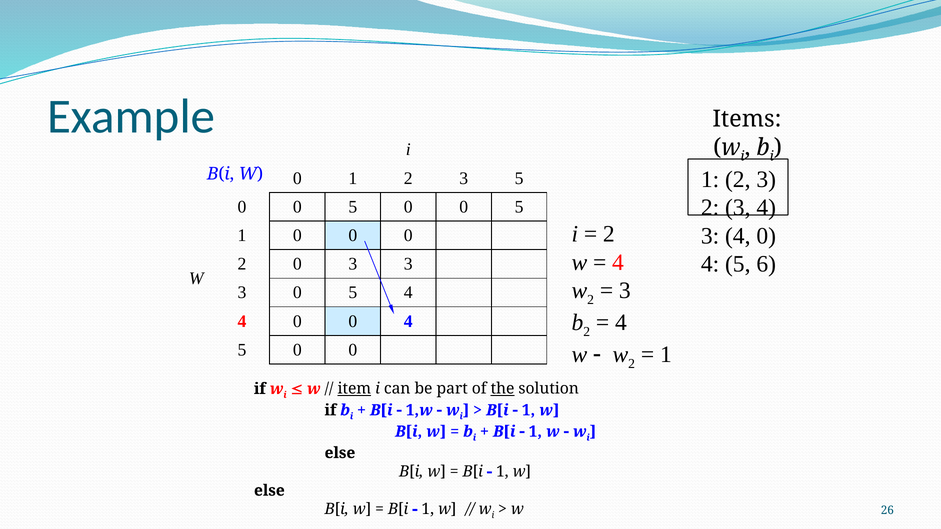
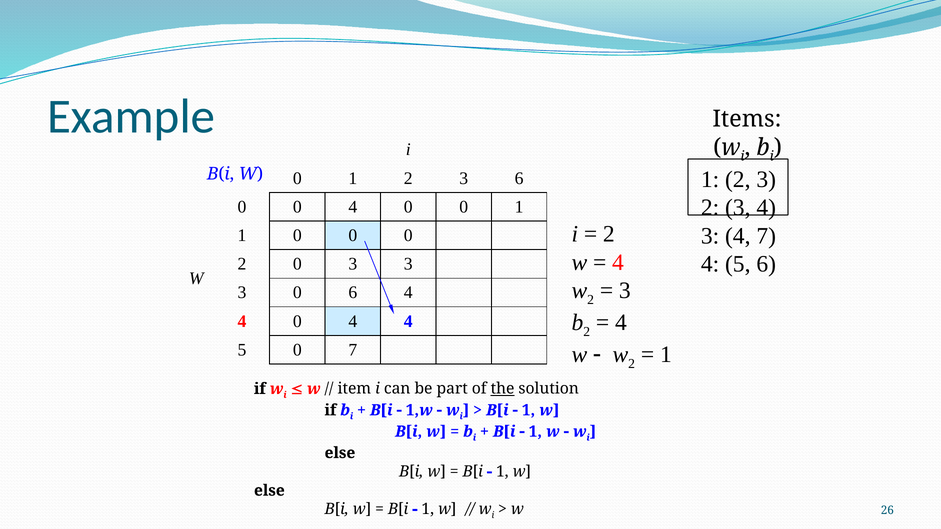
3 5: 5 -> 6 (519, 178)
5: 5 -> 4 (353, 207)
5: 5 -> 1 (519, 207)
3 4 0: 0 -> 7 (766, 236)
3 0 5: 5 -> 6 (353, 293)
4 0 0: 0 -> 4 (353, 321)
0: 0 -> 7 (353, 350)
item underline: present -> none (354, 389)
